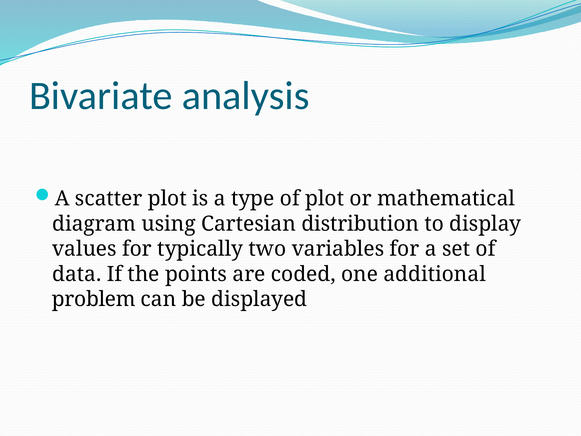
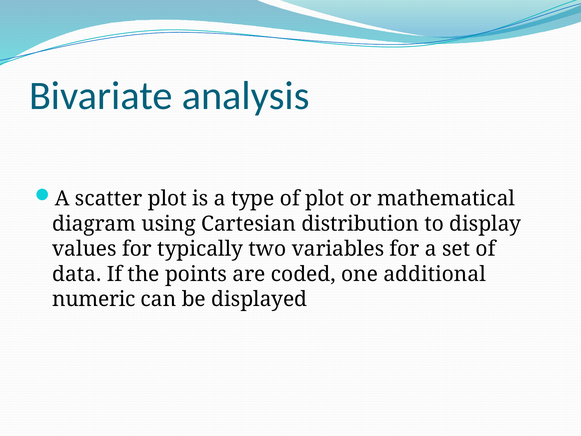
problem: problem -> numeric (94, 299)
